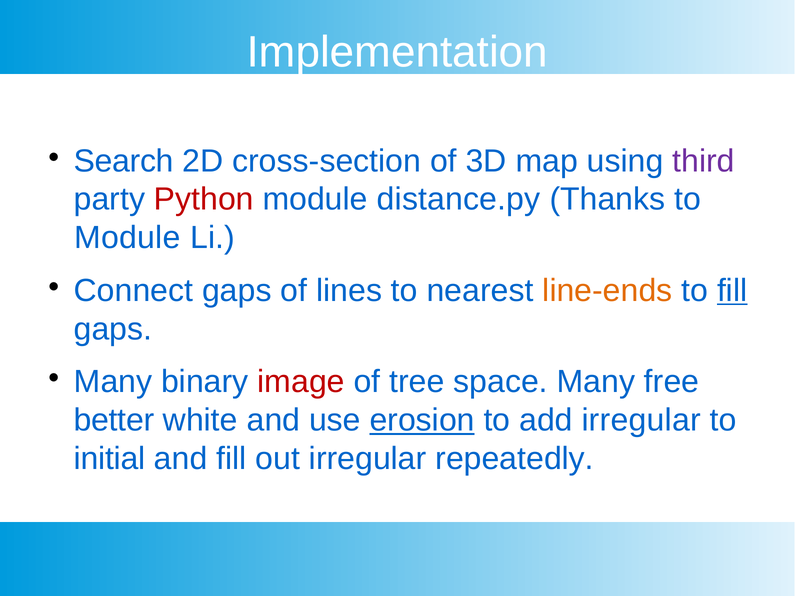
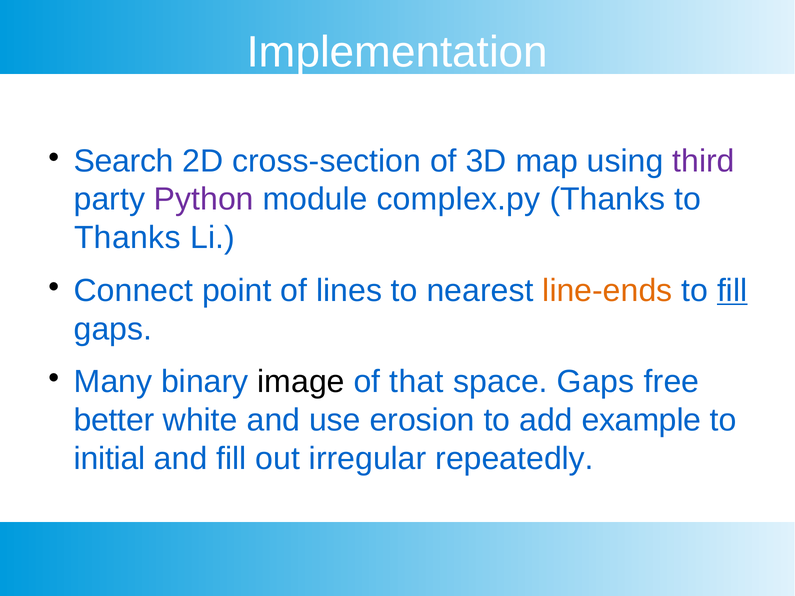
Python colour: red -> purple (204, 199)
distance.py: distance.py -> complex.py (459, 199)
Module: Module -> Thanks (127, 238)
Connect gaps: gaps -> point (237, 291)
image colour: red -> black (301, 382)
tree: tree -> that (417, 382)
space Many: Many -> Gaps (596, 382)
erosion underline: present -> none (422, 420)
add irregular: irregular -> example (641, 420)
